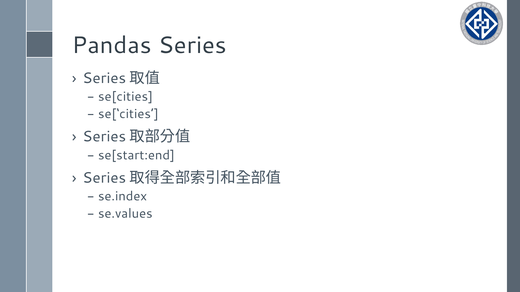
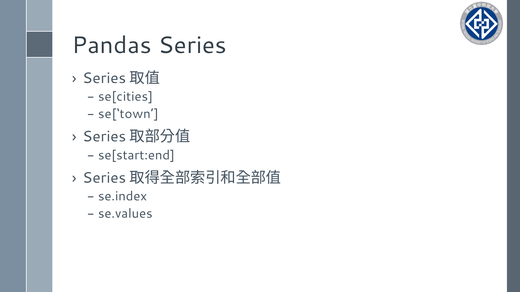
se[‘cities: se[‘cities -> se[‘town (128, 114)
